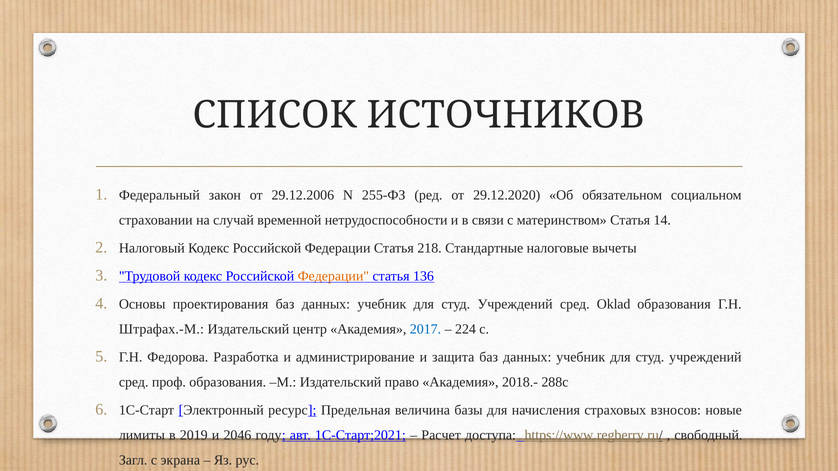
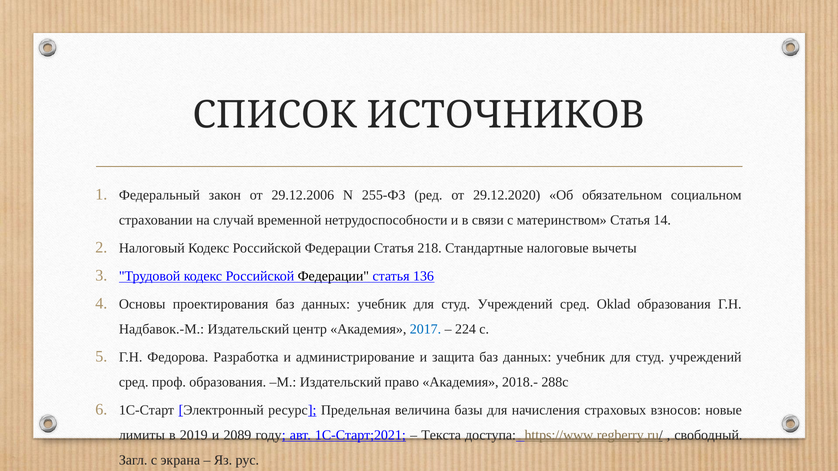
Федерации colour: orange -> black (333, 276)
Штрафах.-М: Штрафах.-М -> Надбавок.-М (162, 329)
2046: 2046 -> 2089 (237, 435)
Расчет: Расчет -> Текста (441, 435)
